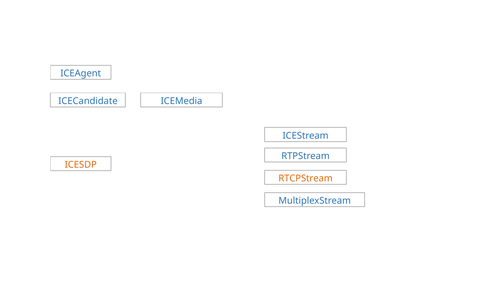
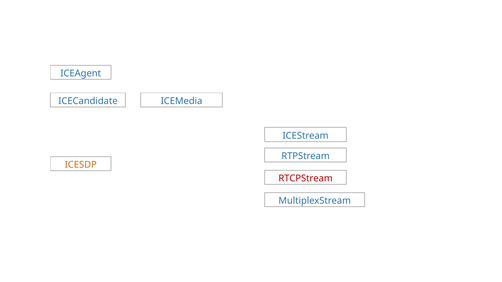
RTCPStream colour: orange -> red (306, 179)
